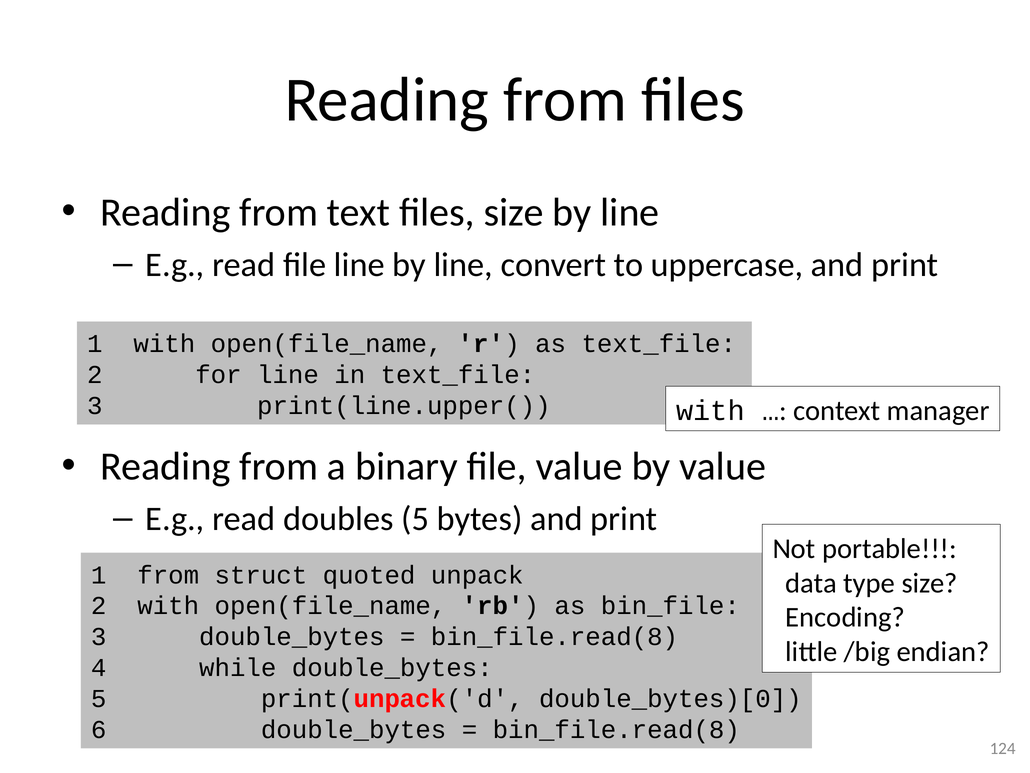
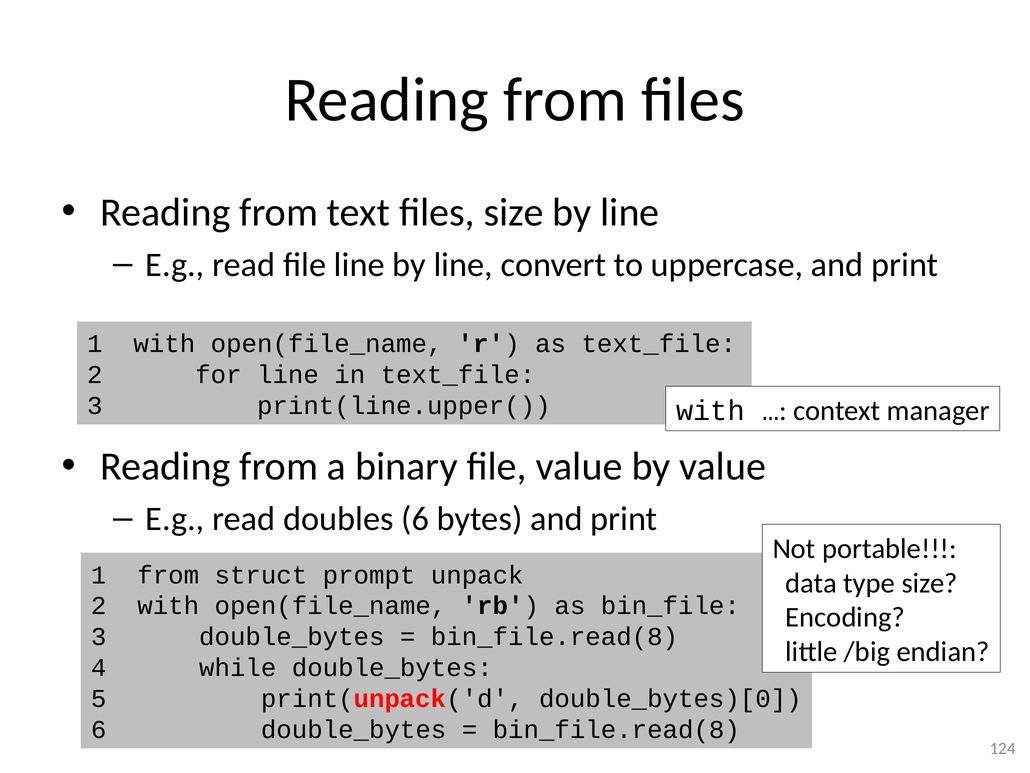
doubles 5: 5 -> 6 (415, 519)
quoted: quoted -> prompt (369, 575)
